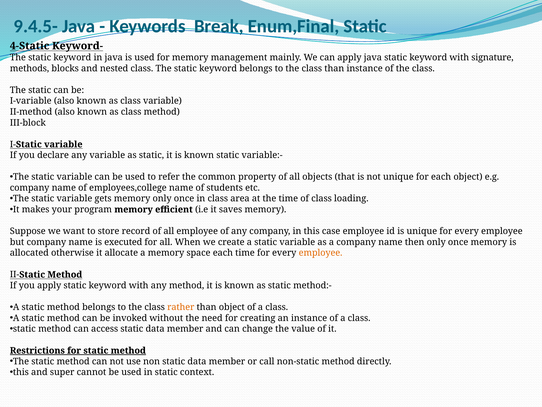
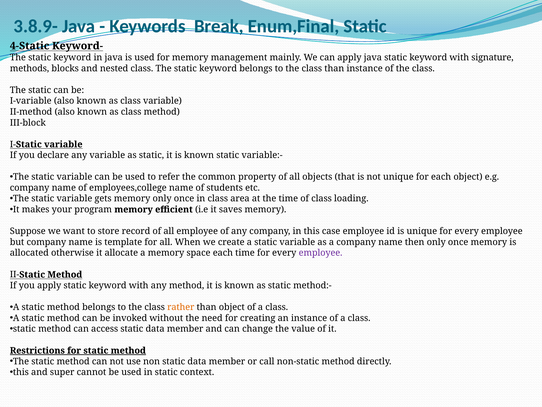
9.4.5-: 9.4.5- -> 3.8.9- (36, 26)
executed: executed -> template (123, 242)
employee colour: orange -> purple (321, 253)
